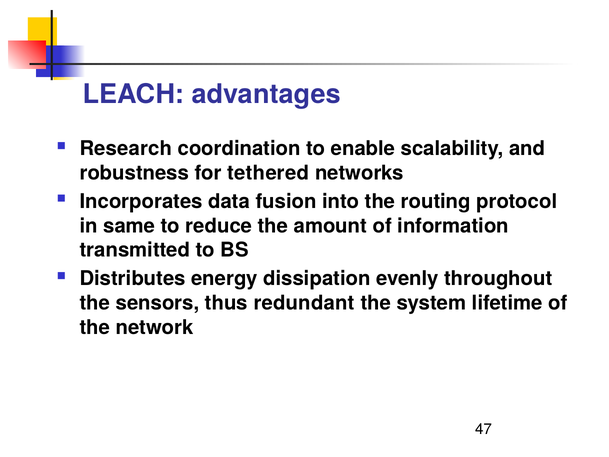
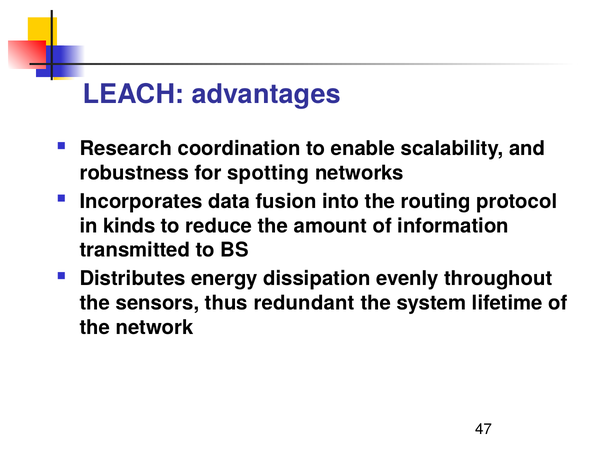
tethered: tethered -> spotting (268, 173)
same: same -> kinds (129, 226)
